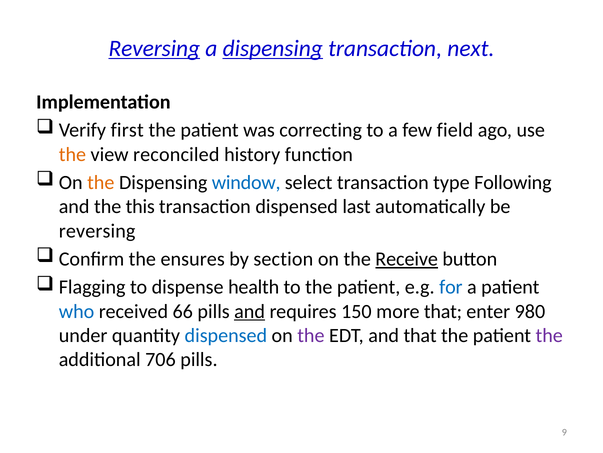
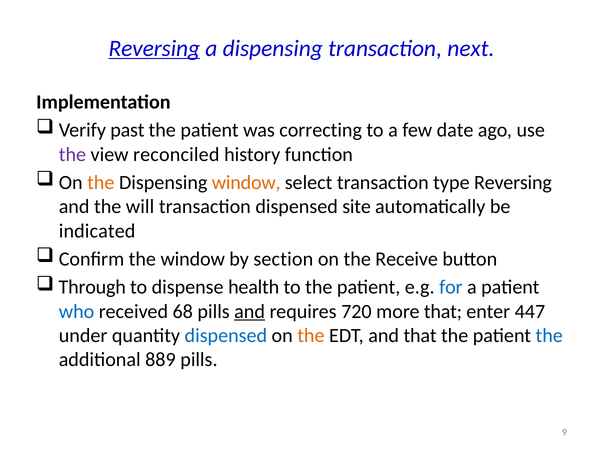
dispensing underline: present -> none (273, 48)
first: first -> past (127, 130)
field: field -> date (455, 130)
the colour: orange -> purple (72, 154)
window colour: blue -> orange (246, 182)
type Following: Following -> Reversing (513, 182)
this: this -> will (140, 206)
last: last -> site (357, 206)
reversing: reversing -> indicated (97, 231)
the ensures: ensures -> window (193, 259)
Receive underline: present -> none (407, 259)
Flagging: Flagging -> Through (92, 287)
66: 66 -> 68 (183, 311)
150: 150 -> 720 (356, 311)
980: 980 -> 447 (530, 311)
the colour: purple -> orange (311, 335)
the colour: purple -> blue (549, 335)
706: 706 -> 889 (160, 359)
